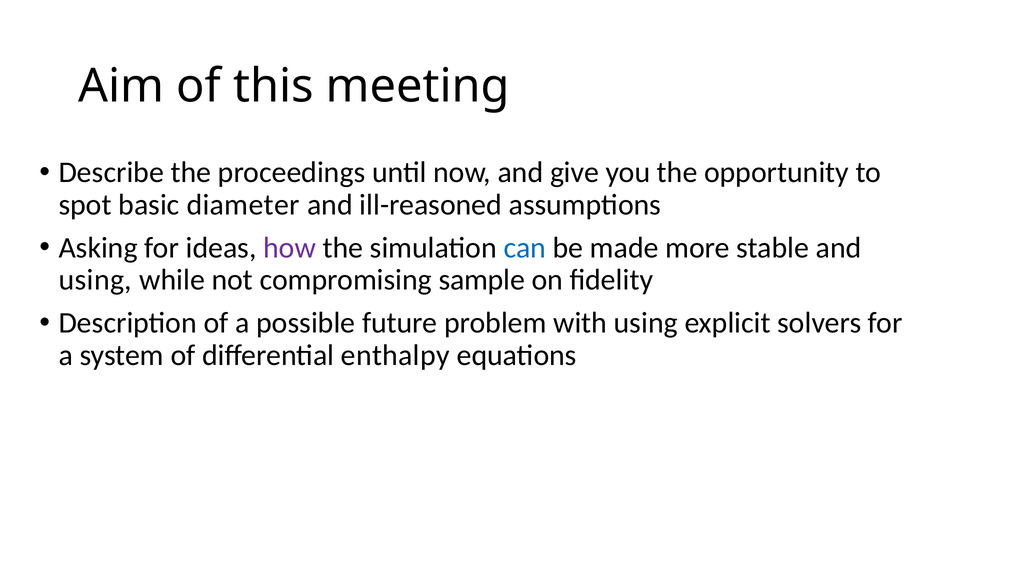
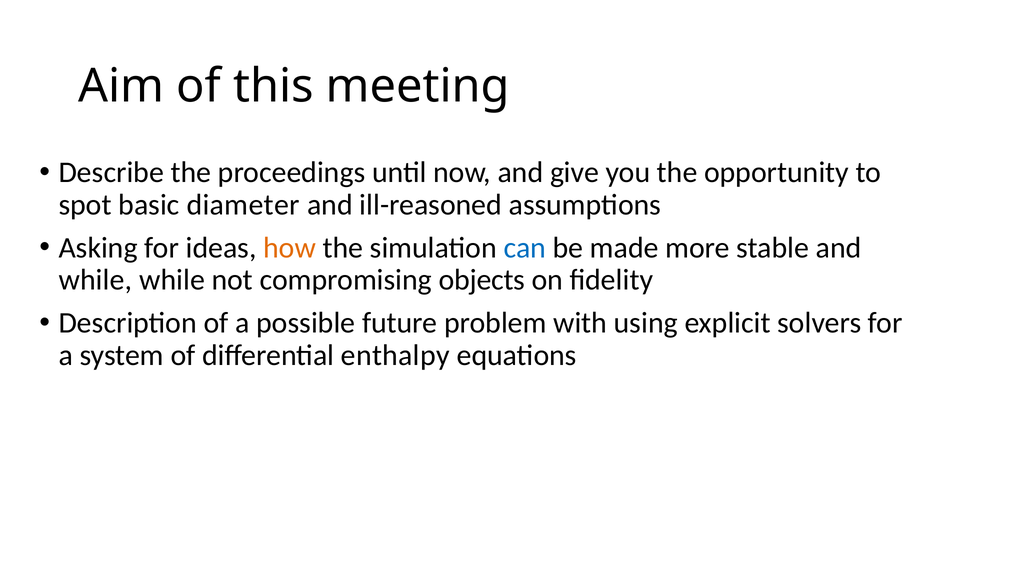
how colour: purple -> orange (290, 247)
using: using -> while (96, 280)
sample: sample -> objects (482, 280)
